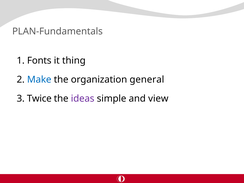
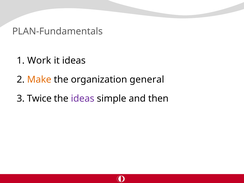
Fonts: Fonts -> Work (39, 61)
it thing: thing -> ideas (74, 61)
Make colour: blue -> orange (39, 80)
view: view -> then (158, 99)
